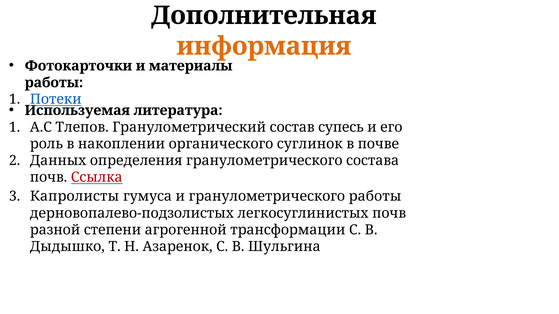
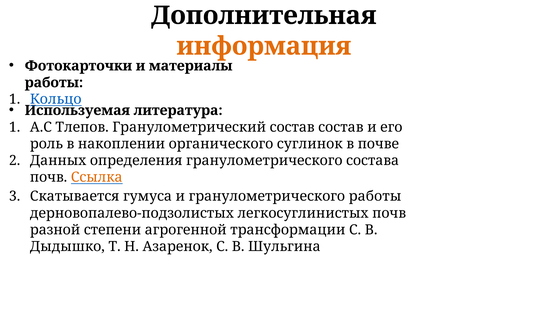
Потеки: Потеки -> Кольцо (56, 99)
состав супесь: супесь -> состав (341, 127)
Ссылка colour: red -> orange (97, 178)
Капролисты: Капролисты -> Скатывается (75, 197)
